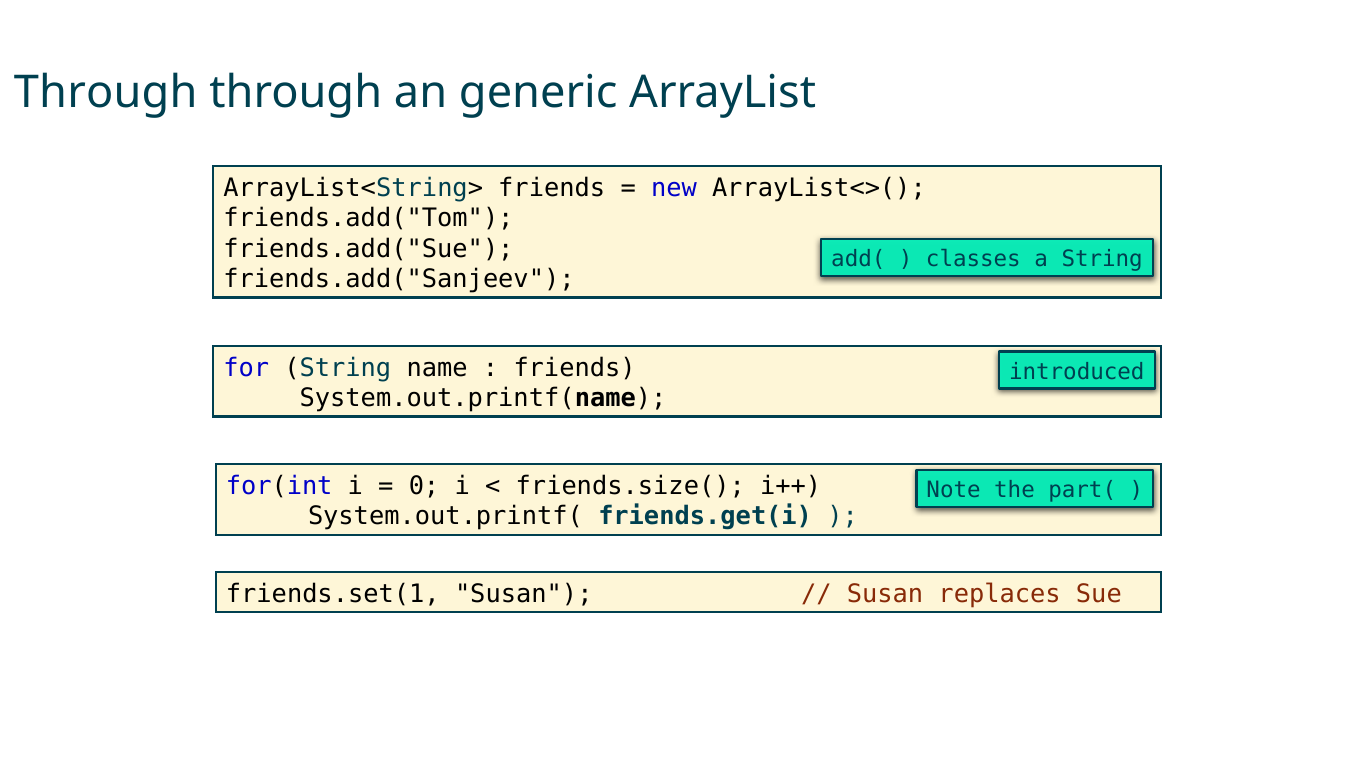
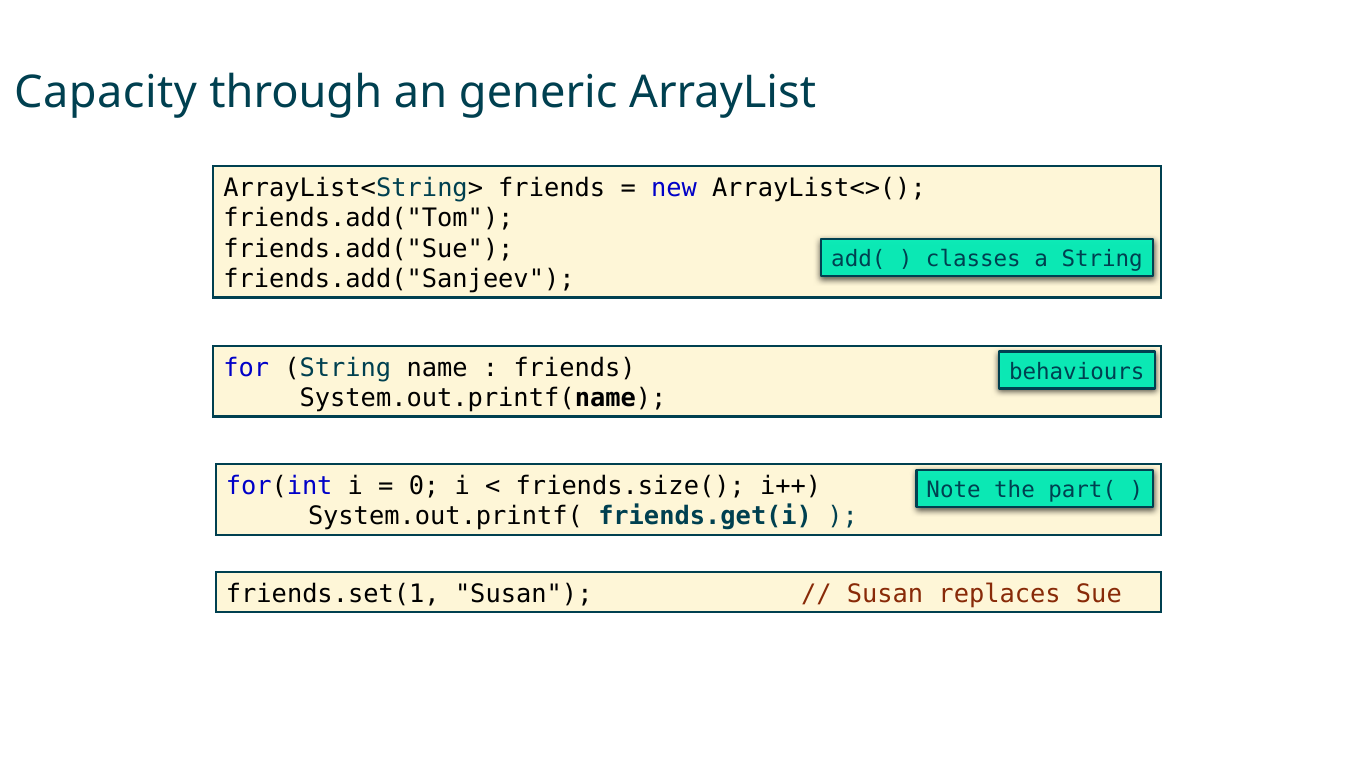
Through: Through -> Capacity (106, 93)
introduced: introduced -> behaviours (1077, 371)
